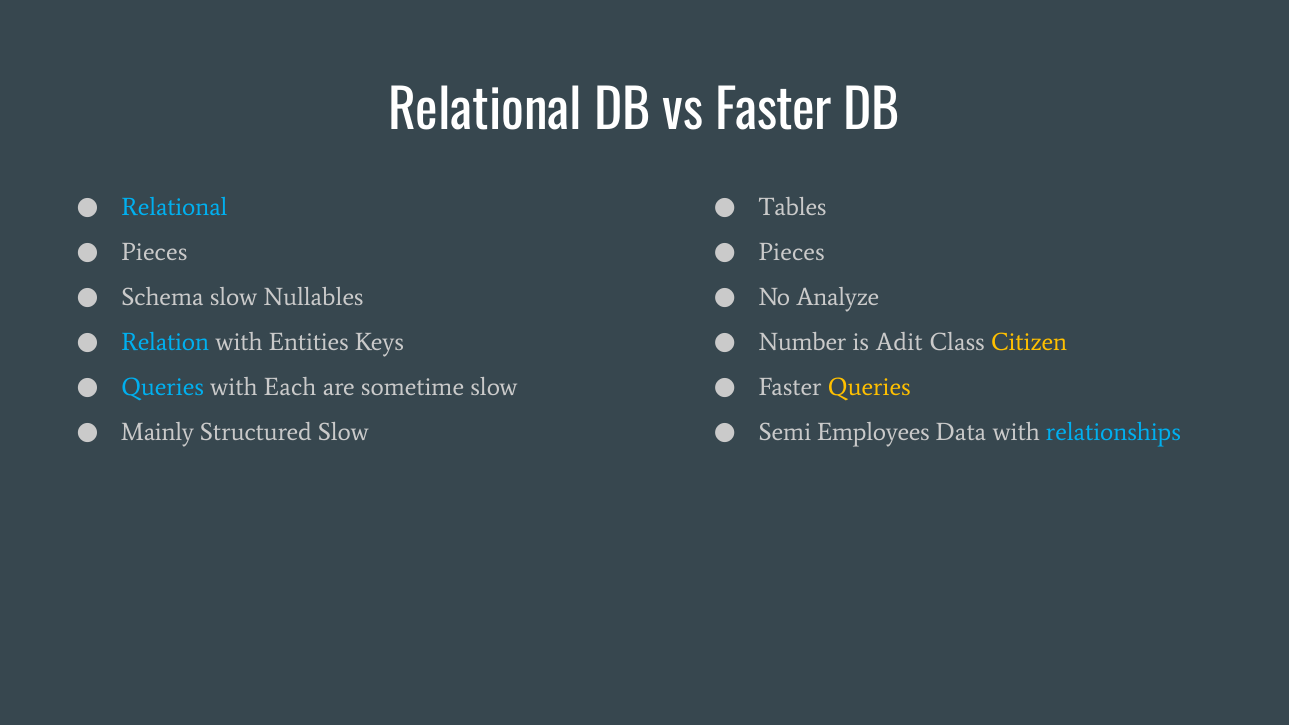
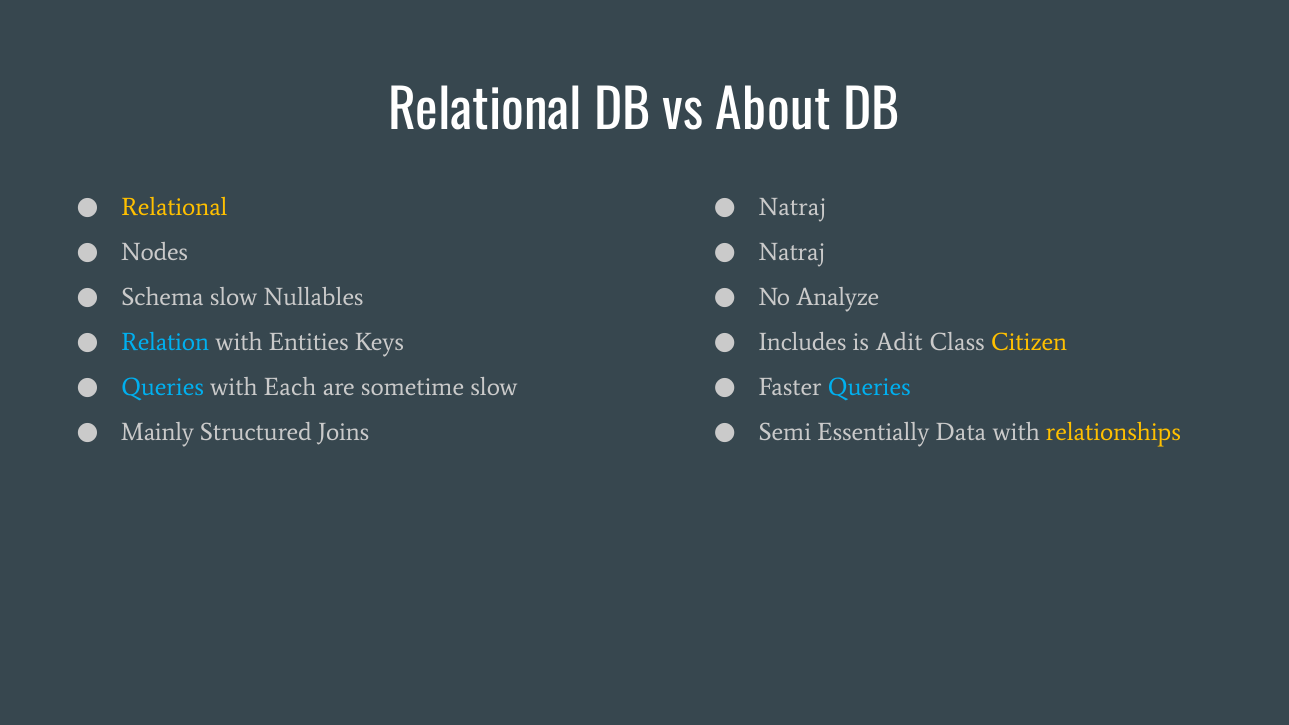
vs Faster: Faster -> About (773, 112)
Relational colour: light blue -> yellow (174, 207)
Tables: Tables -> Natraj (792, 207)
Pieces: Pieces -> Nodes (155, 252)
Pieces: Pieces -> Natraj (792, 252)
Number: Number -> Includes (802, 342)
Queries colour: yellow -> light blue (869, 388)
Structured Slow: Slow -> Joins (343, 433)
Employees: Employees -> Essentially (873, 433)
relationships colour: light blue -> yellow (1113, 433)
